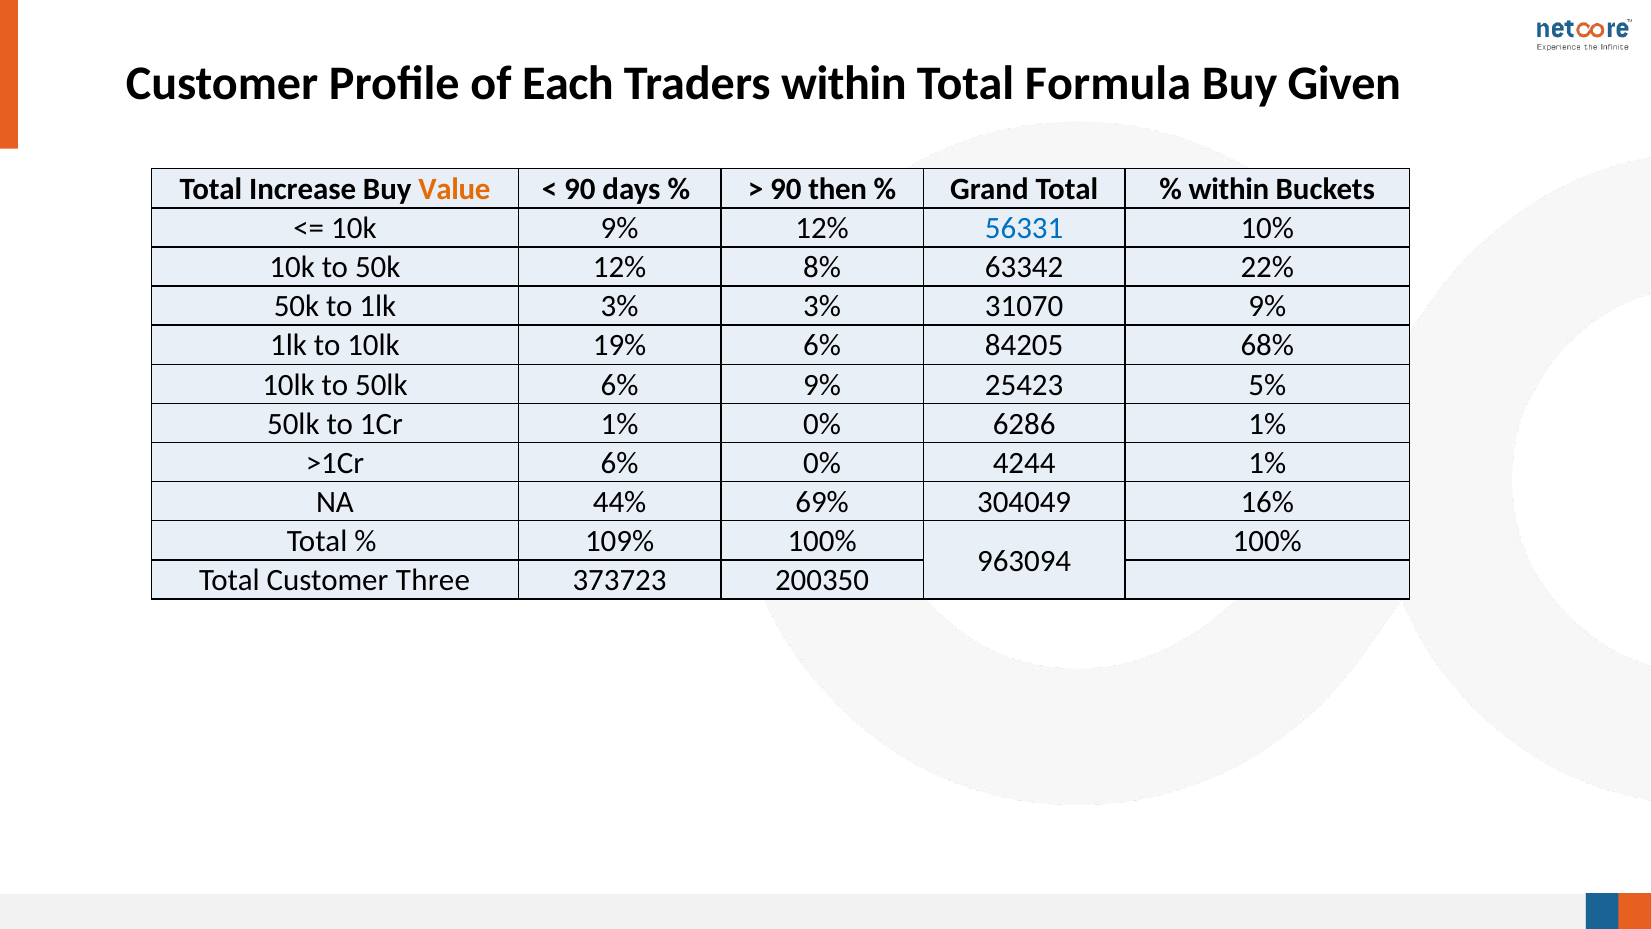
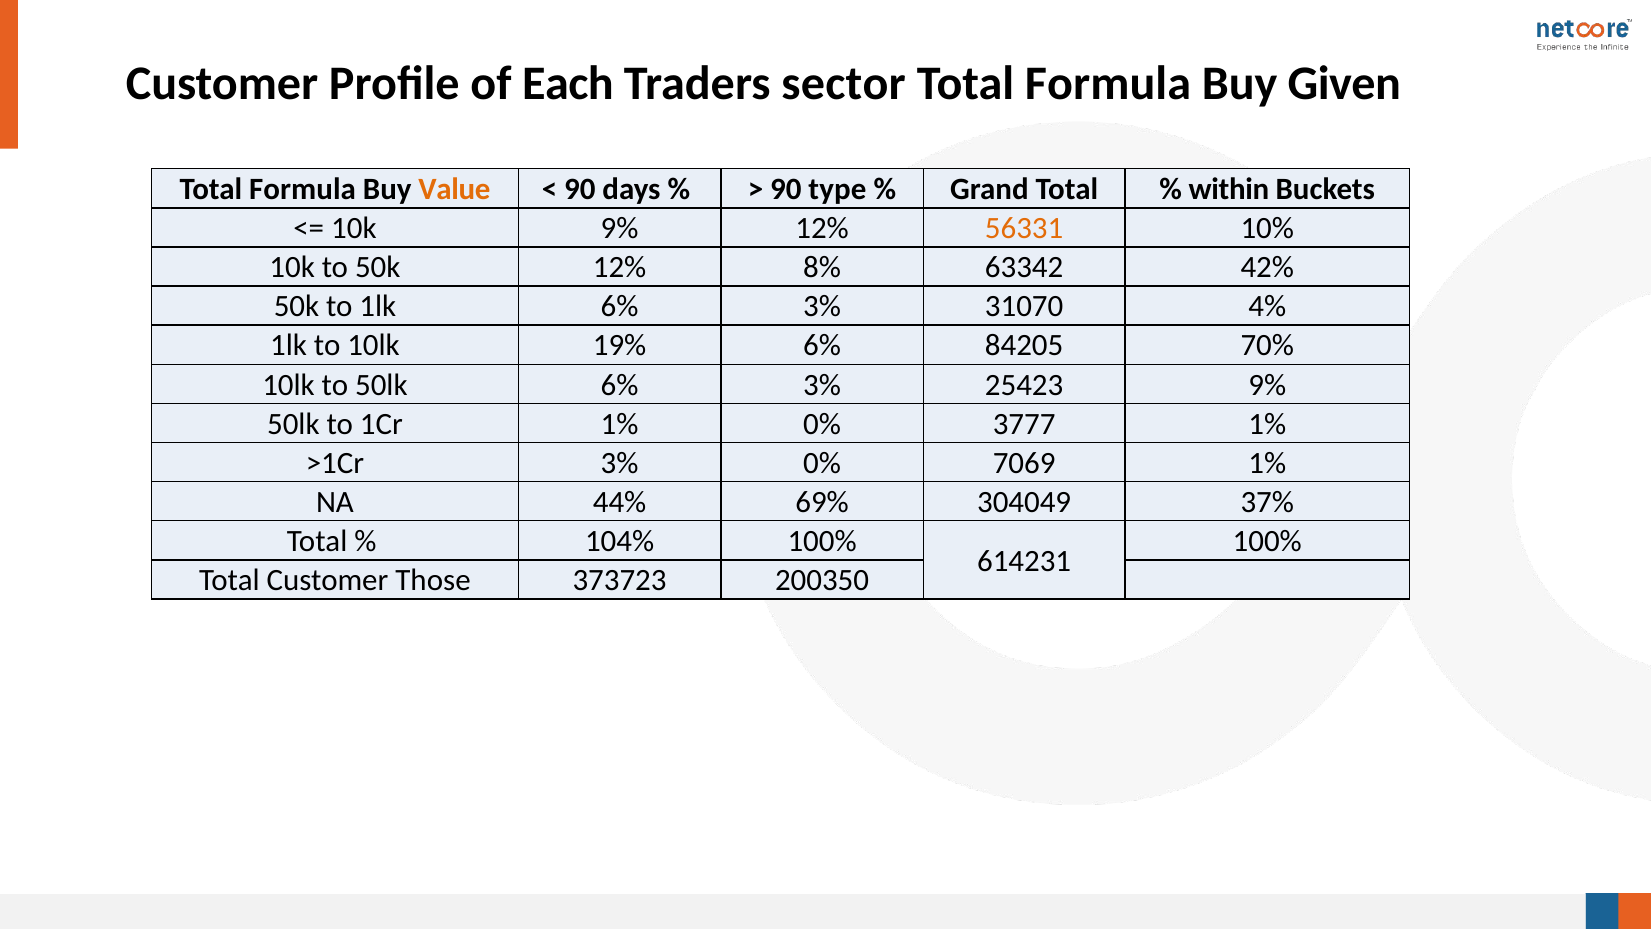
Traders within: within -> sector (844, 84)
Increase: Increase -> Formula (303, 189)
then: then -> type (837, 189)
56331 colour: blue -> orange (1024, 228)
22%: 22% -> 42% (1267, 267)
1lk 3%: 3% -> 6% (620, 307)
31070 9%: 9% -> 4% (1267, 307)
68%: 68% -> 70% (1267, 346)
50lk 6% 9%: 9% -> 3% (822, 385)
25423 5%: 5% -> 9% (1267, 385)
6286: 6286 -> 3777 (1024, 424)
>1Cr 6%: 6% -> 3% (620, 463)
4244: 4244 -> 7069 (1024, 463)
16%: 16% -> 37% (1267, 502)
109%: 109% -> 104% (620, 541)
963094: 963094 -> 614231 (1024, 561)
Three: Three -> Those (433, 580)
